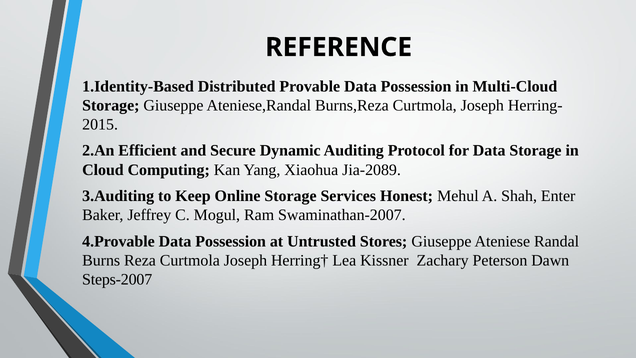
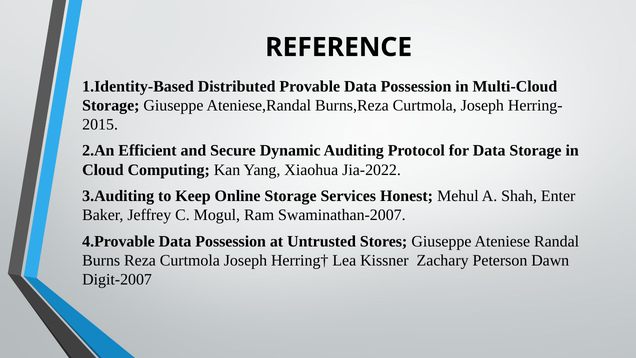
Jia-2089: Jia-2089 -> Jia-2022 (372, 170)
Steps-2007: Steps-2007 -> Digit-2007 (117, 279)
